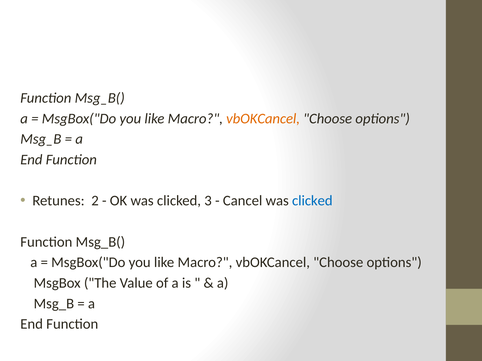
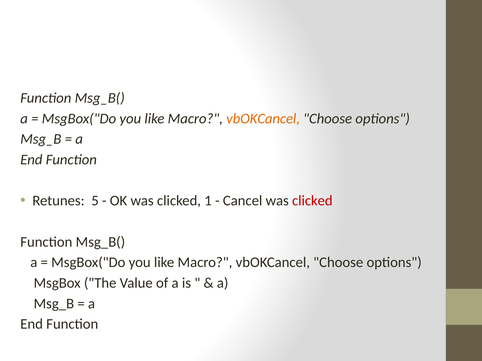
2: 2 -> 5 (95, 201)
3: 3 -> 1 (208, 201)
clicked colour: blue -> red (312, 201)
